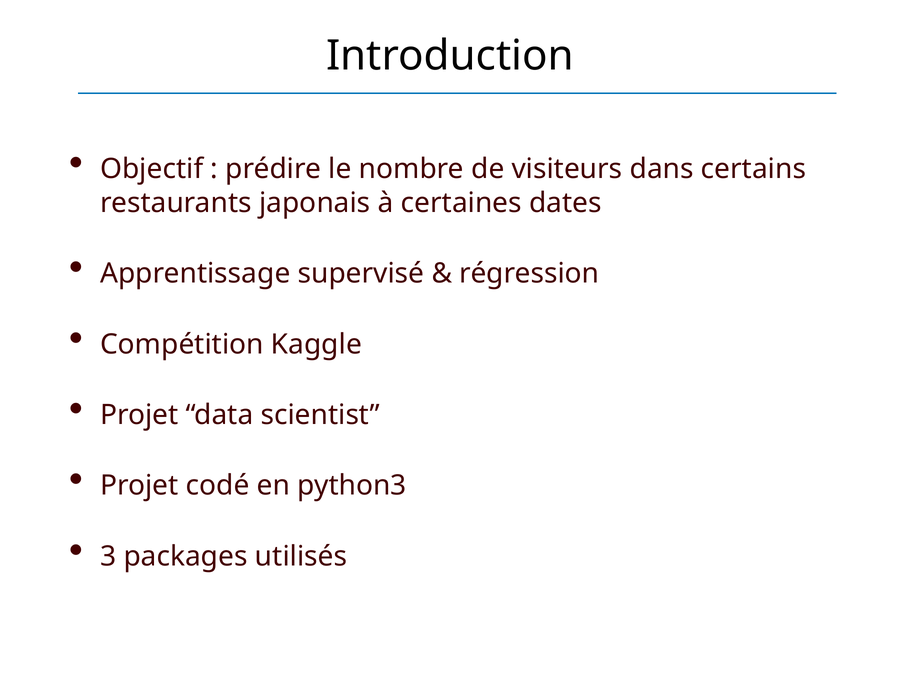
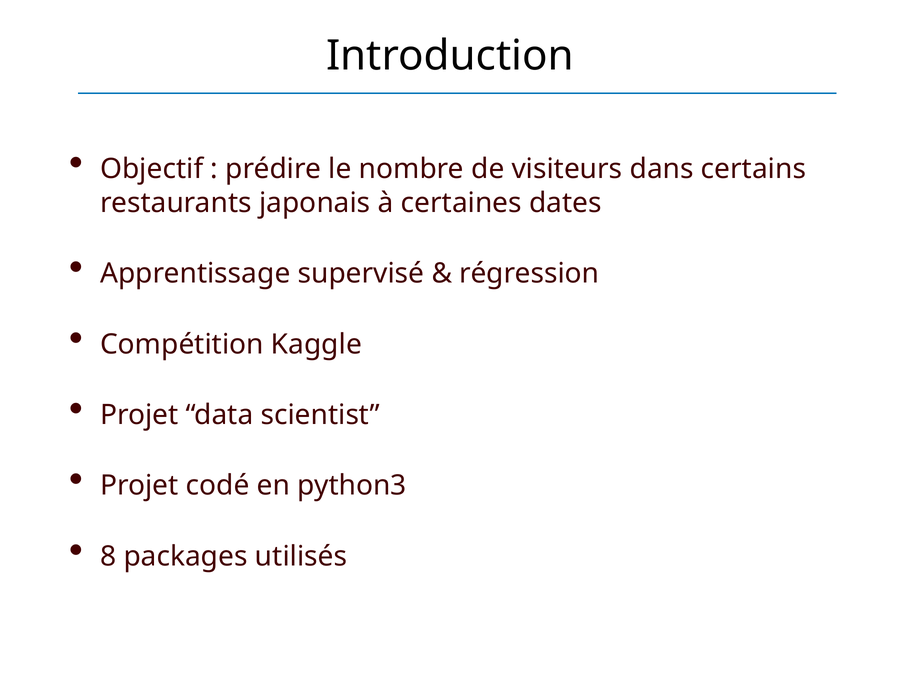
3: 3 -> 8 (108, 556)
